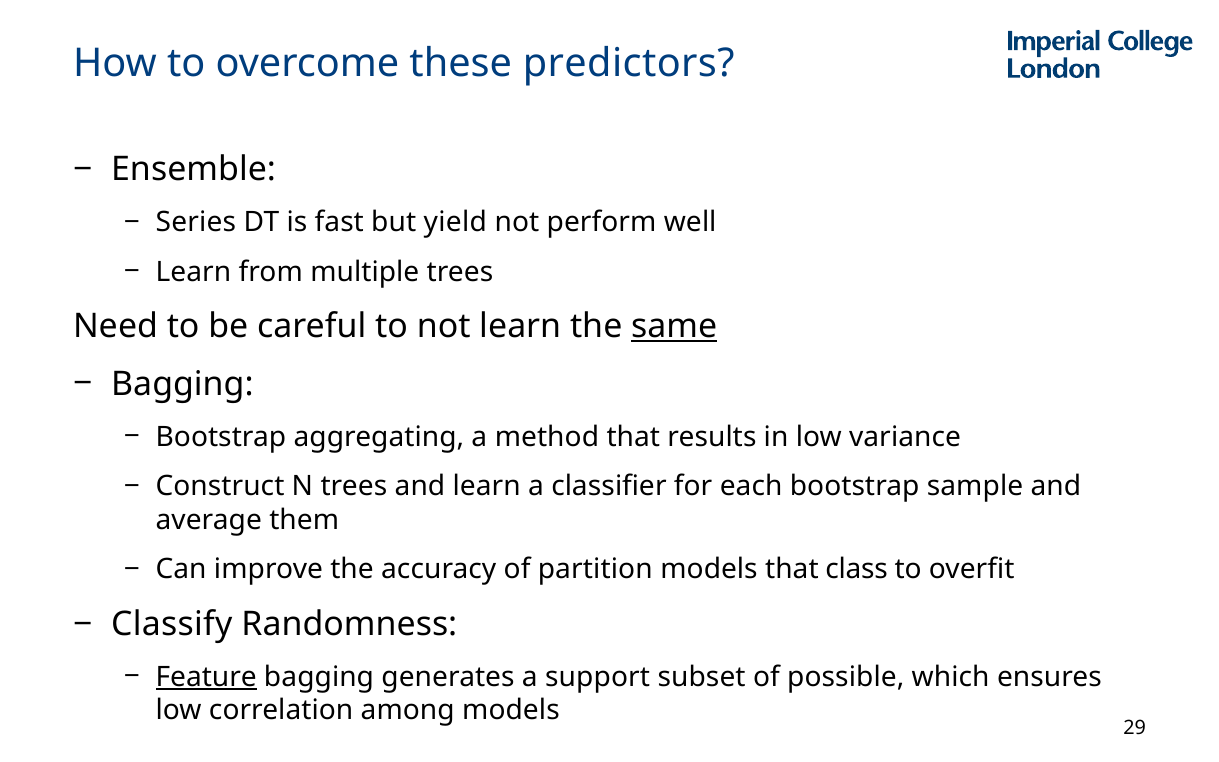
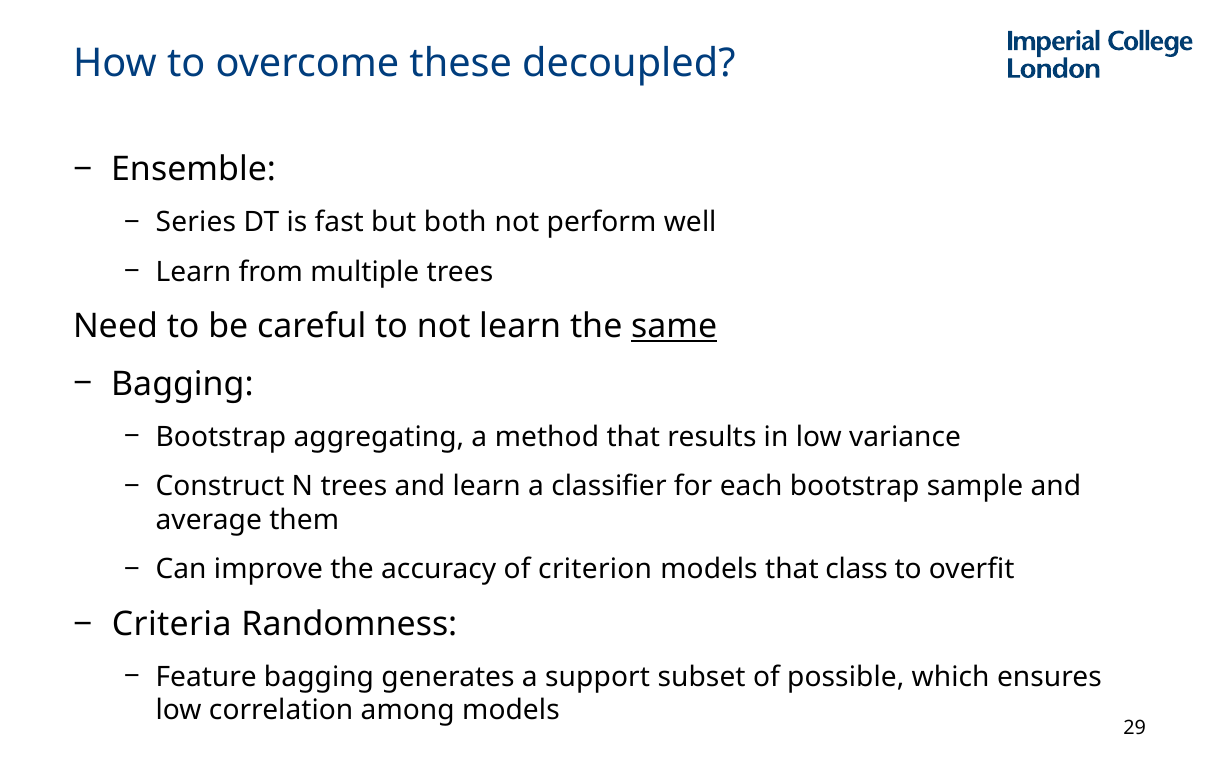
predictors: predictors -> decoupled (629, 63)
yield: yield -> both (455, 222)
partition: partition -> criterion (595, 570)
Classify: Classify -> Criteria (172, 624)
Feature underline: present -> none (206, 677)
